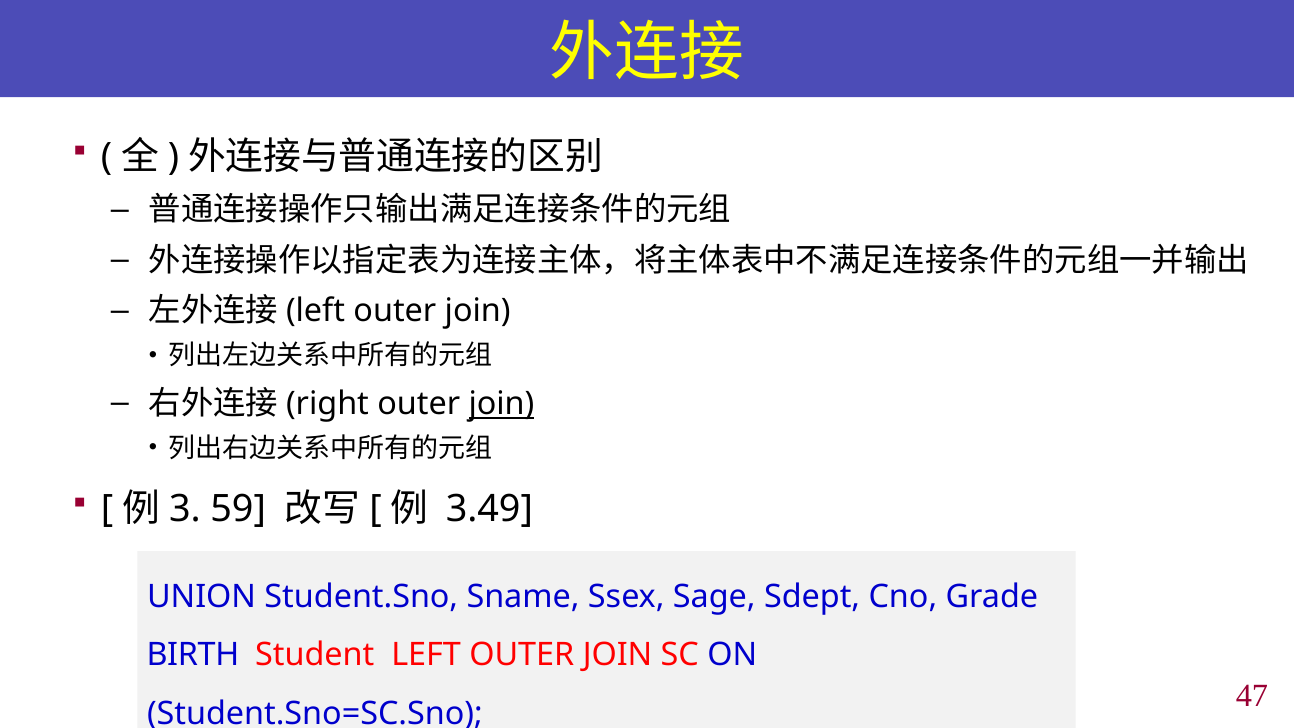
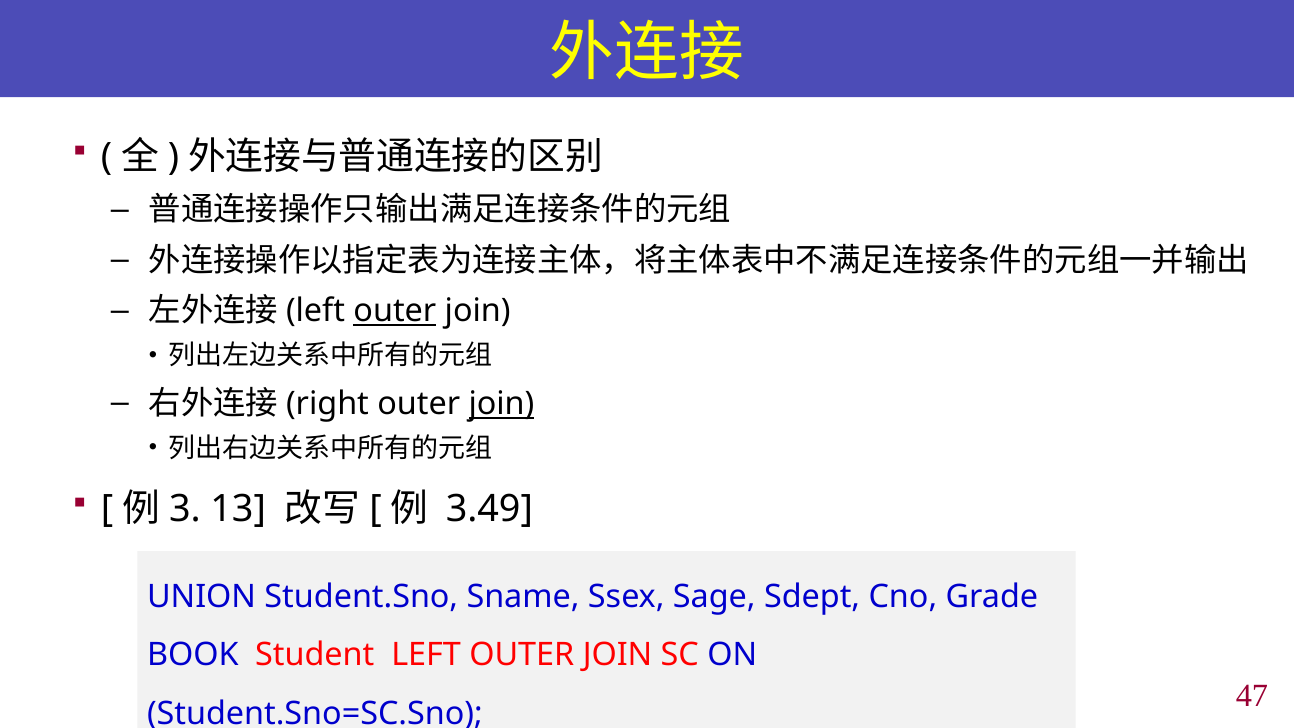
outer underline: none -> present (395, 311)
59: 59 -> 13 (238, 509)
BIRTH: BIRTH -> BOOK (193, 655)
